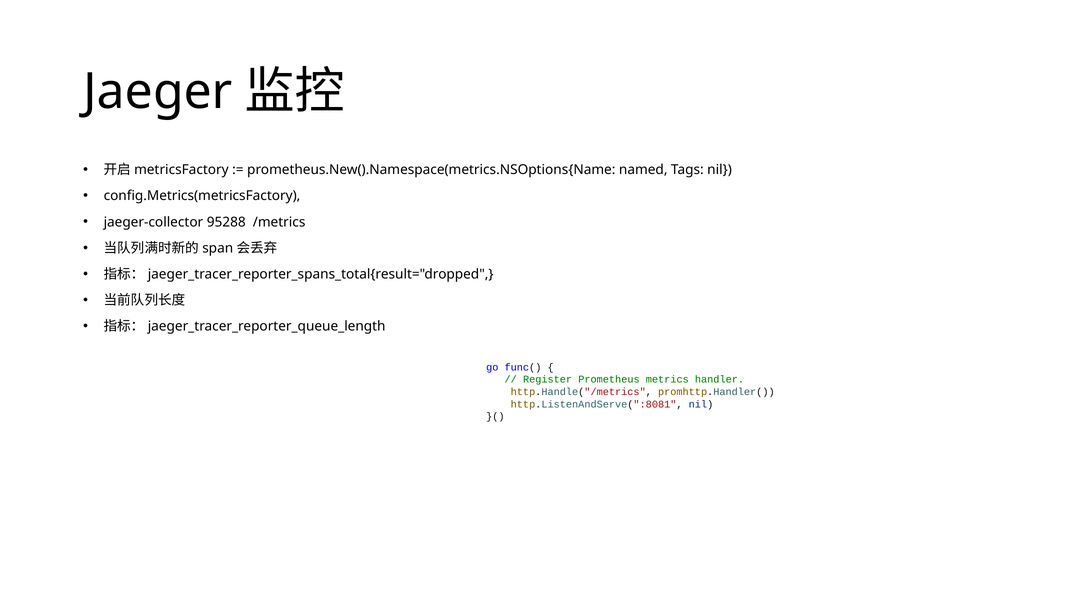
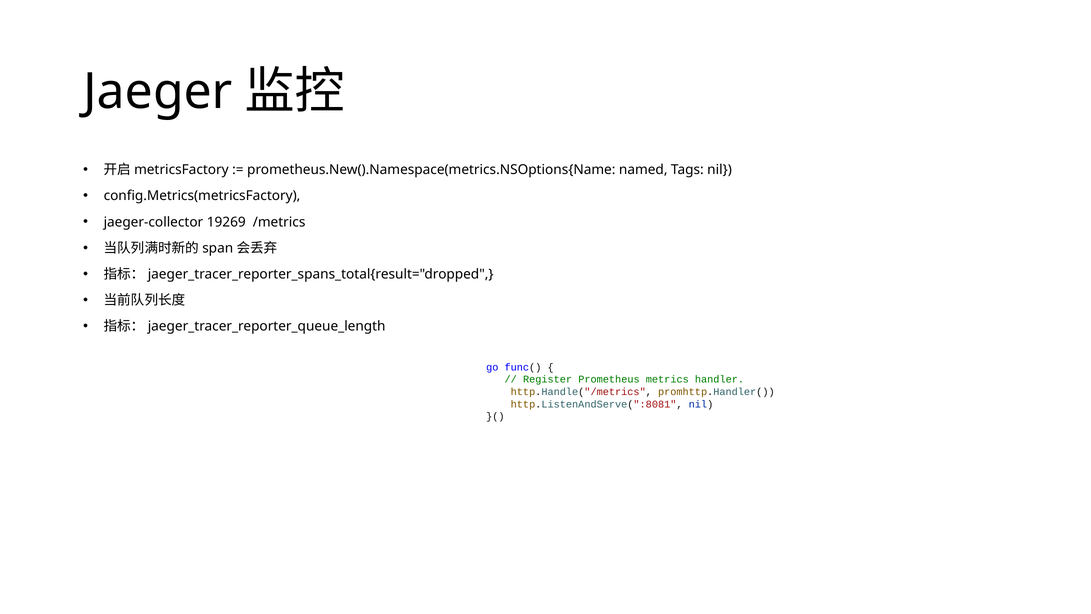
95288: 95288 -> 19269 (226, 222)
